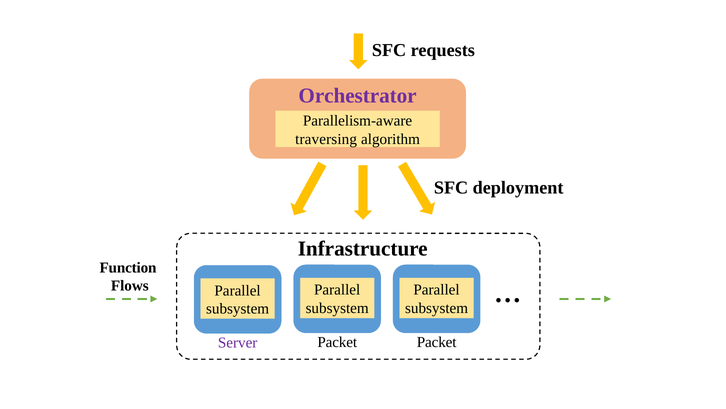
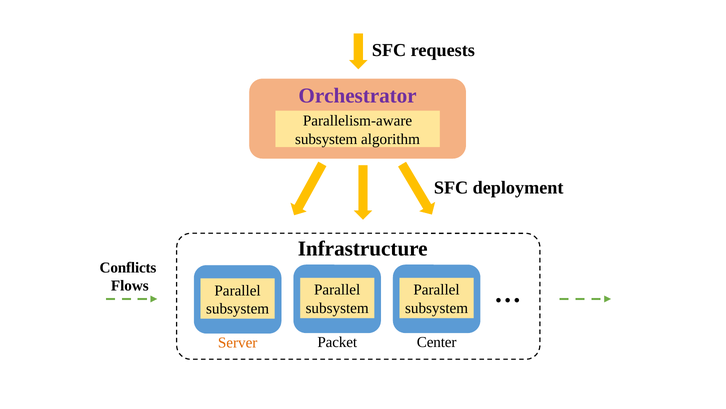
traversing: traversing -> subsystem (326, 139)
Function: Function -> Conflicts (128, 267)
Packet: Packet -> Center (437, 342)
Server colour: purple -> orange (238, 342)
